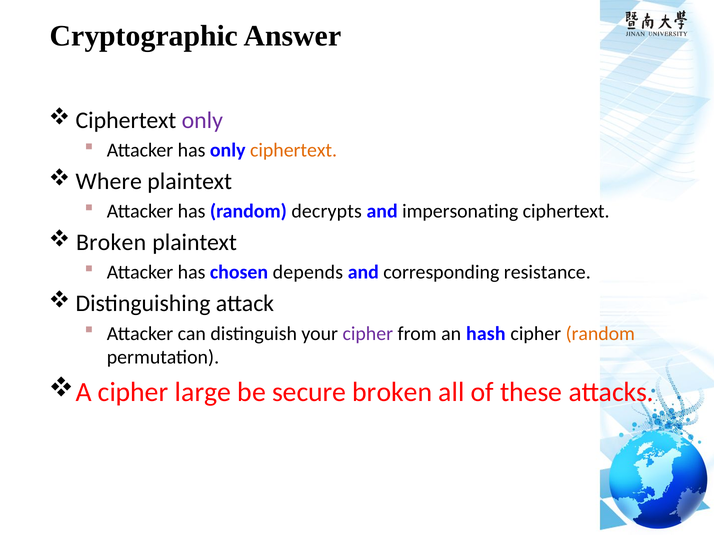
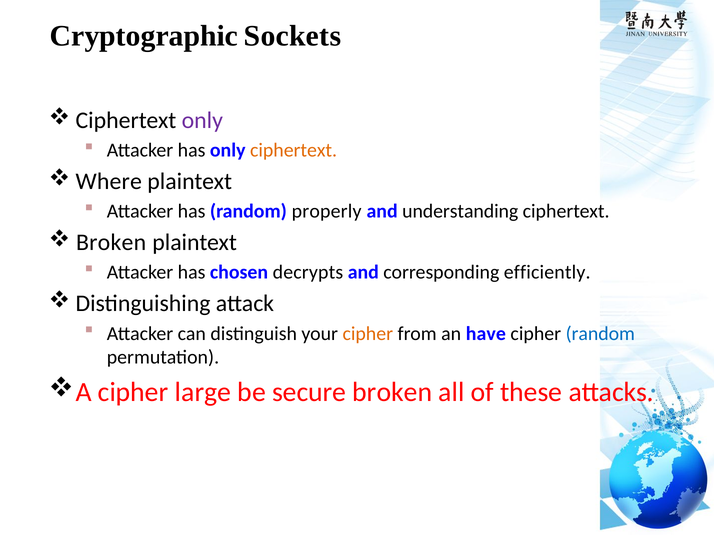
Answer: Answer -> Sockets (292, 36)
decrypts: decrypts -> properly (327, 212)
impersonating: impersonating -> understanding (460, 212)
depends: depends -> decrypts (308, 273)
resistance: resistance -> efficiently (547, 273)
cipher colour: purple -> orange (368, 334)
hash: hash -> have (486, 334)
random colour: orange -> blue (600, 334)
